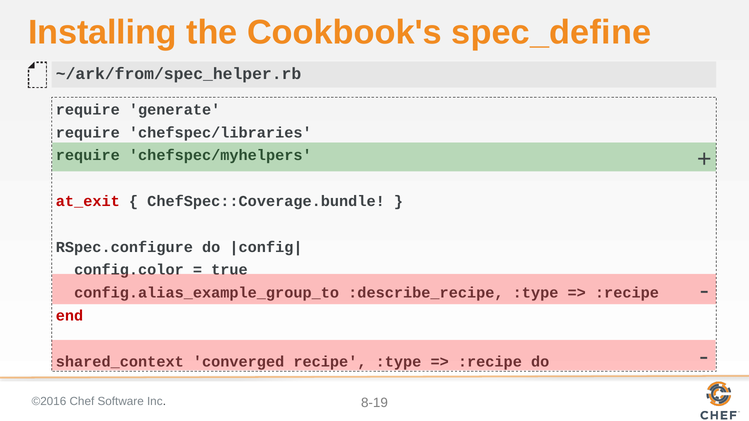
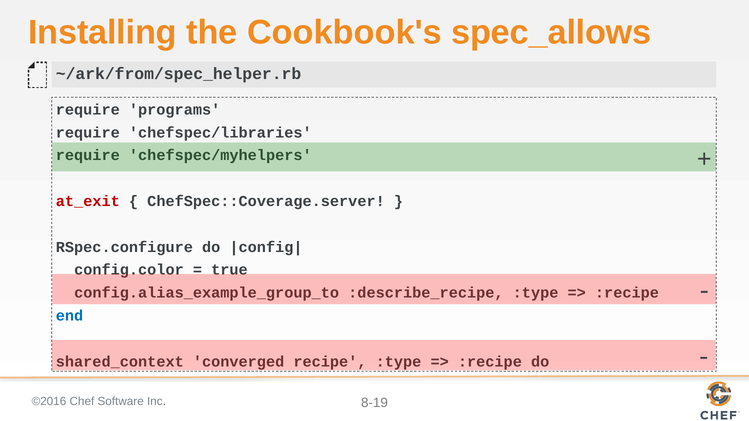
spec_define: spec_define -> spec_allows (551, 32)
generate: generate -> programs (175, 110)
ChefSpec::Coverage.bundle: ChefSpec::Coverage.bundle -> ChefSpec::Coverage.server (266, 201)
end colour: red -> blue (70, 316)
